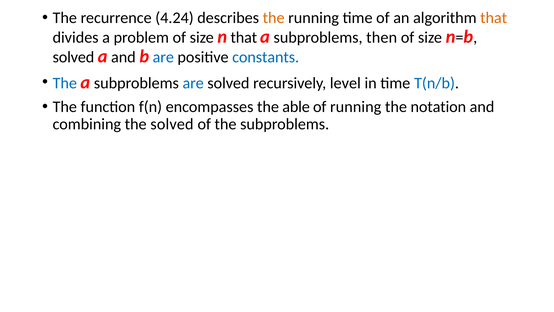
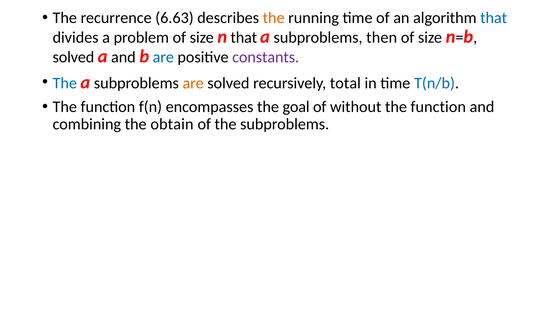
4.24: 4.24 -> 6.63 (174, 18)
that colour: orange -> blue (494, 18)
constants colour: blue -> purple (266, 57)
are colour: blue -> orange (193, 83)
level: level -> total (345, 83)
able: able -> goal (296, 107)
of running: running -> without (356, 107)
notation: notation -> function (438, 107)
the solved: solved -> obtain (172, 124)
